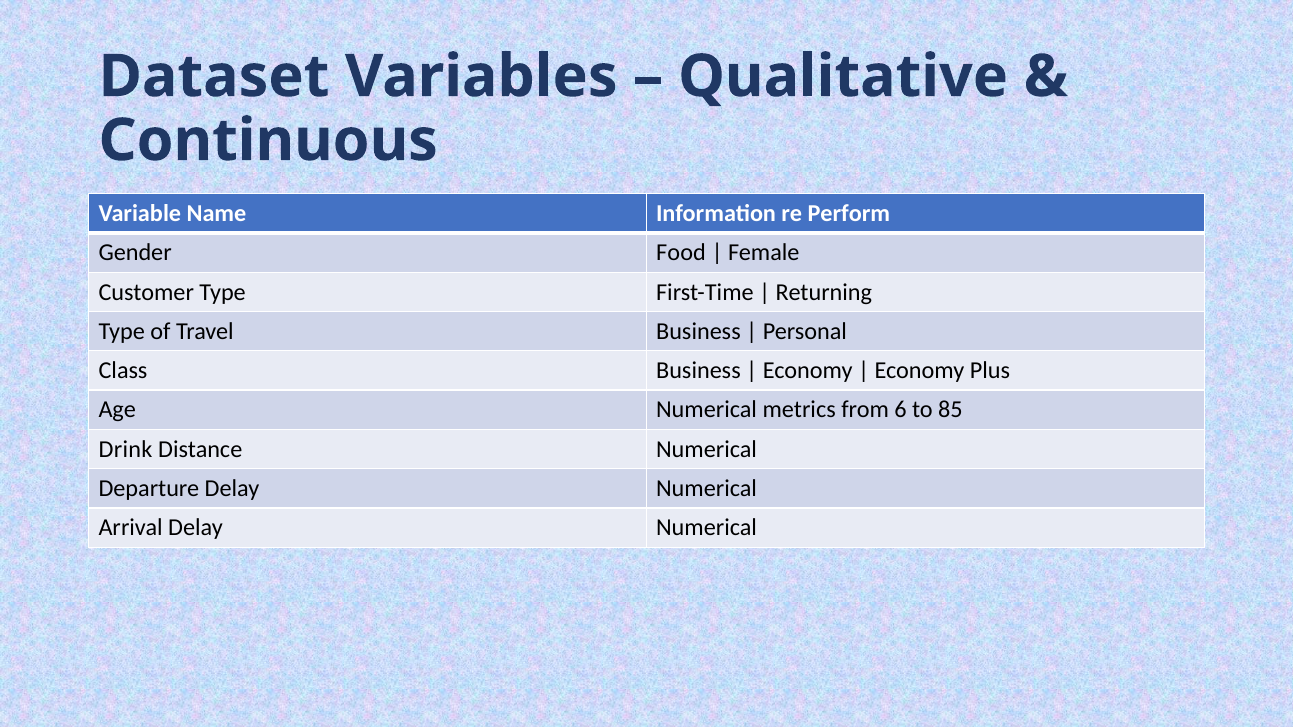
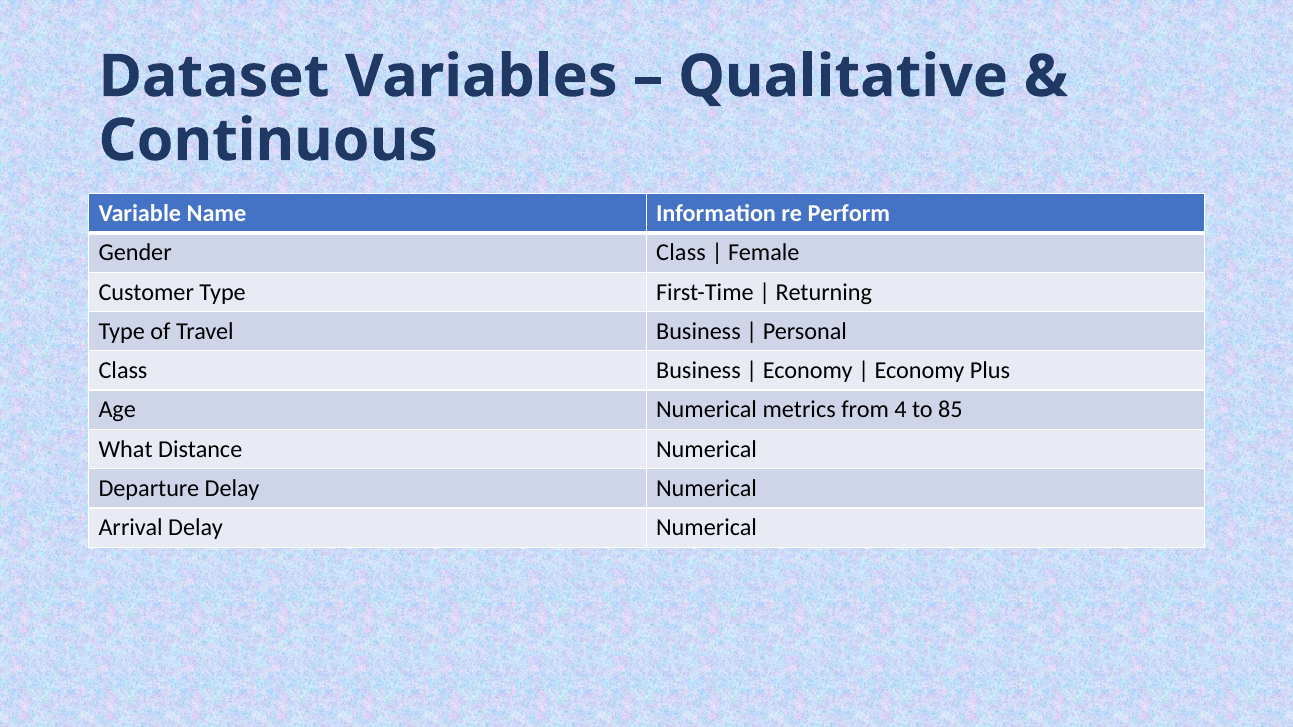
Gender Food: Food -> Class (681, 253)
6: 6 -> 4 (900, 410)
Drink: Drink -> What (126, 449)
